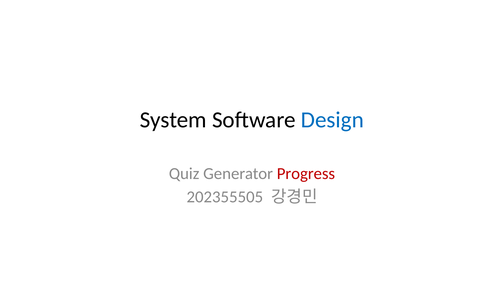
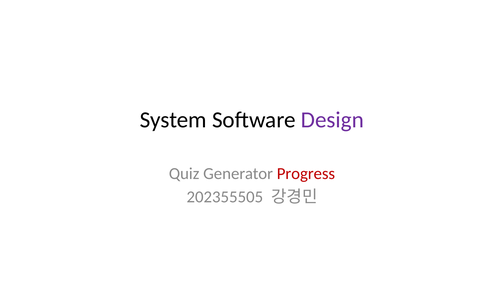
Design colour: blue -> purple (332, 120)
